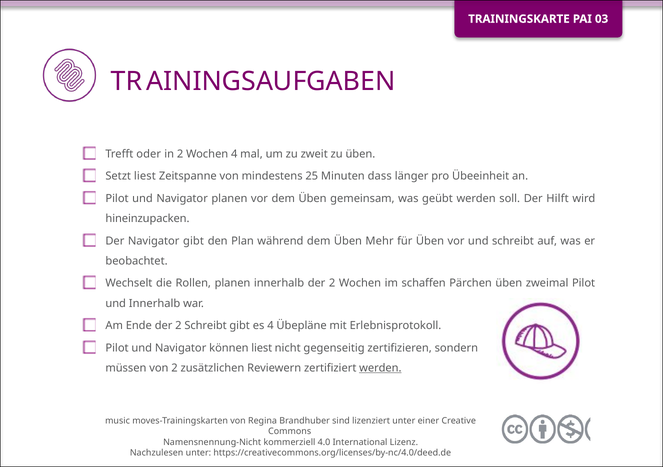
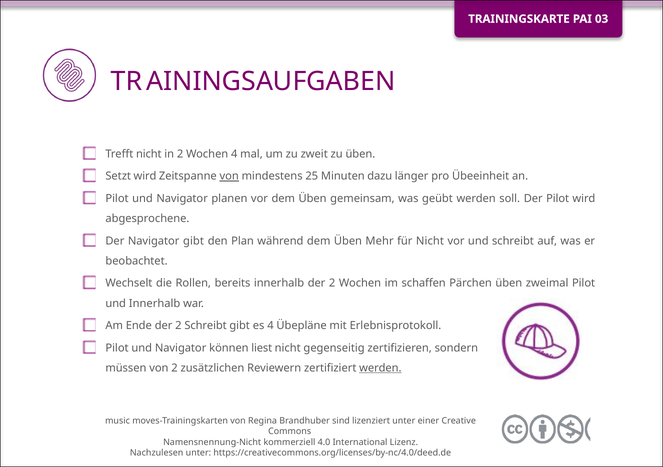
Trefft oder: oder -> nicht (149, 154)
Setzt liest: liest -> wird (145, 176)
von underline: none -> present (229, 176)
dass: dass -> dazu (380, 176)
Der Hilft: Hilft -> Pilot (558, 199)
hineinzupacken: hineinzupacken -> abgesprochene (147, 219)
für Üben: Üben -> Nicht (430, 241)
Rollen planen: planen -> bereits (233, 283)
